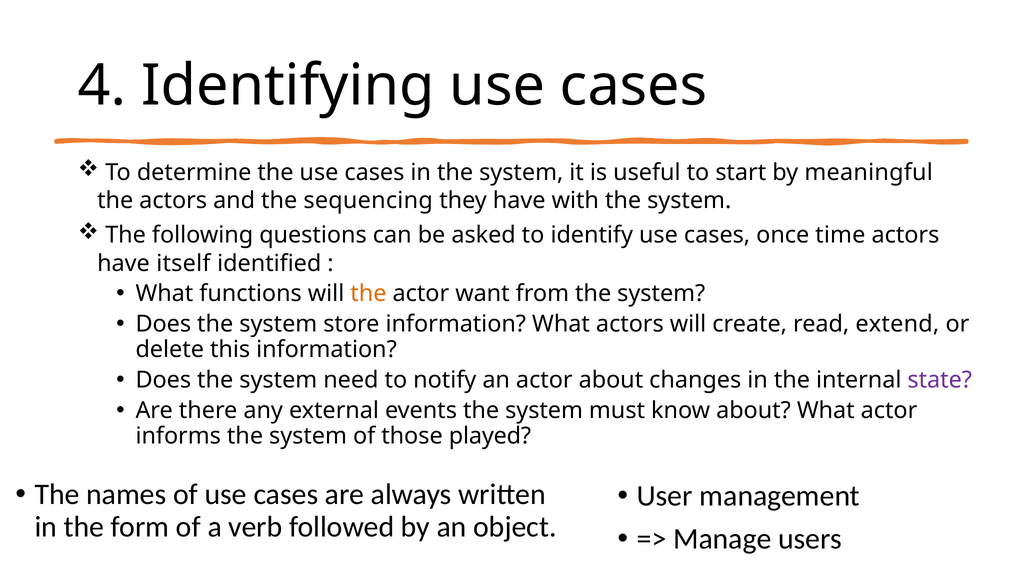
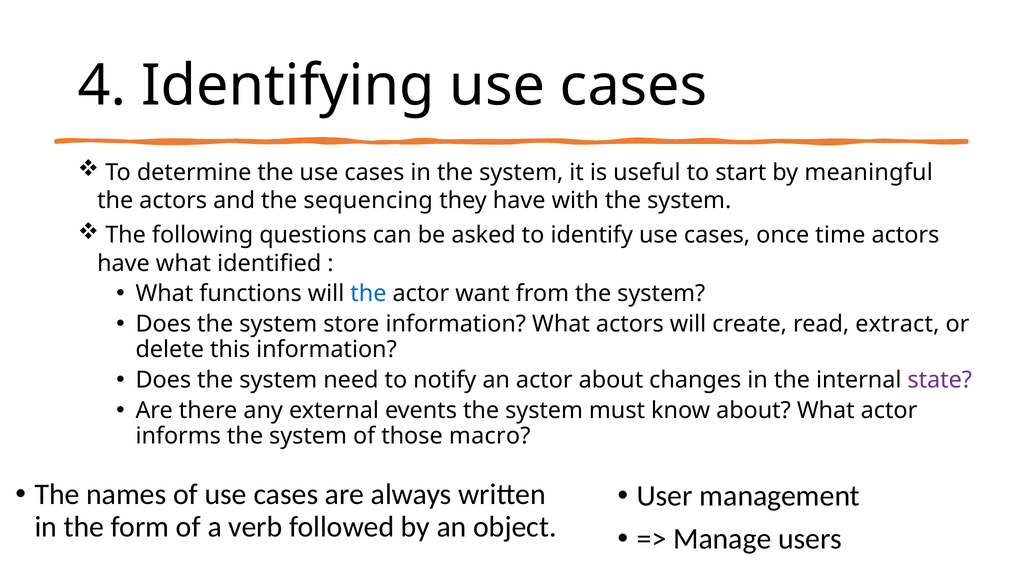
have itself: itself -> what (183, 263)
the colour: orange -> blue (368, 294)
extend: extend -> extract (897, 324)
played: played -> macro (490, 436)
